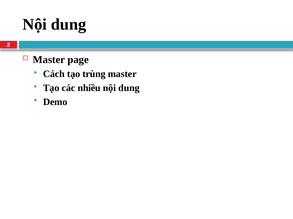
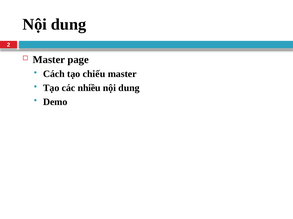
trùng: trùng -> chiếu (94, 74)
